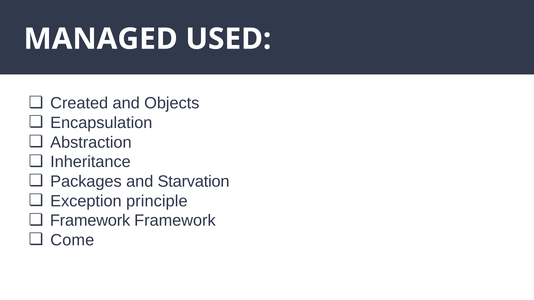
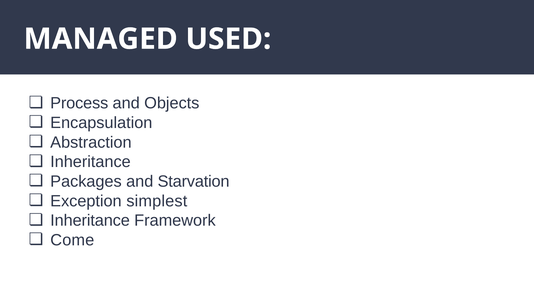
Created: Created -> Process (79, 103)
principle: principle -> simplest (157, 201)
Framework: Framework -> Inheritance (90, 221)
